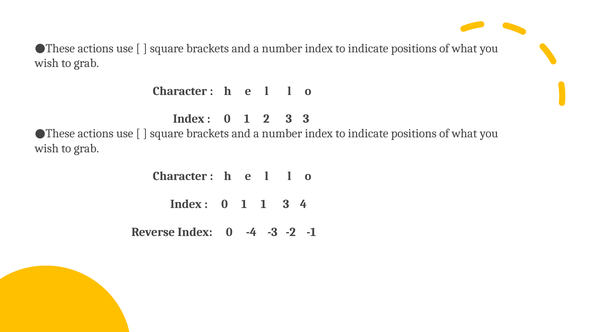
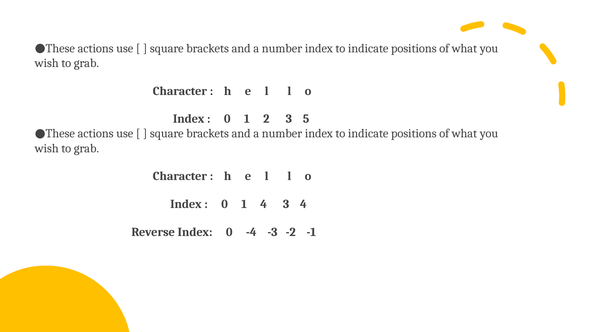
3 3: 3 -> 5 (306, 119)
1 1: 1 -> 4 (264, 204)
